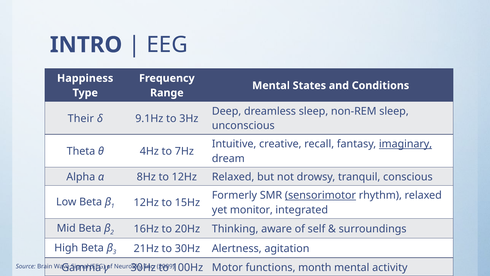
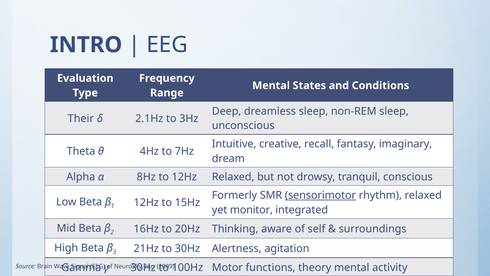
Happiness: Happiness -> Evaluation (85, 78)
9.1Hz: 9.1Hz -> 2.1Hz (149, 118)
imaginary underline: present -> none (406, 144)
month: month -> theory (315, 267)
